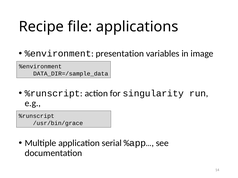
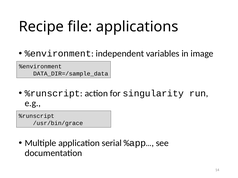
presentation: presentation -> independent (120, 54)
